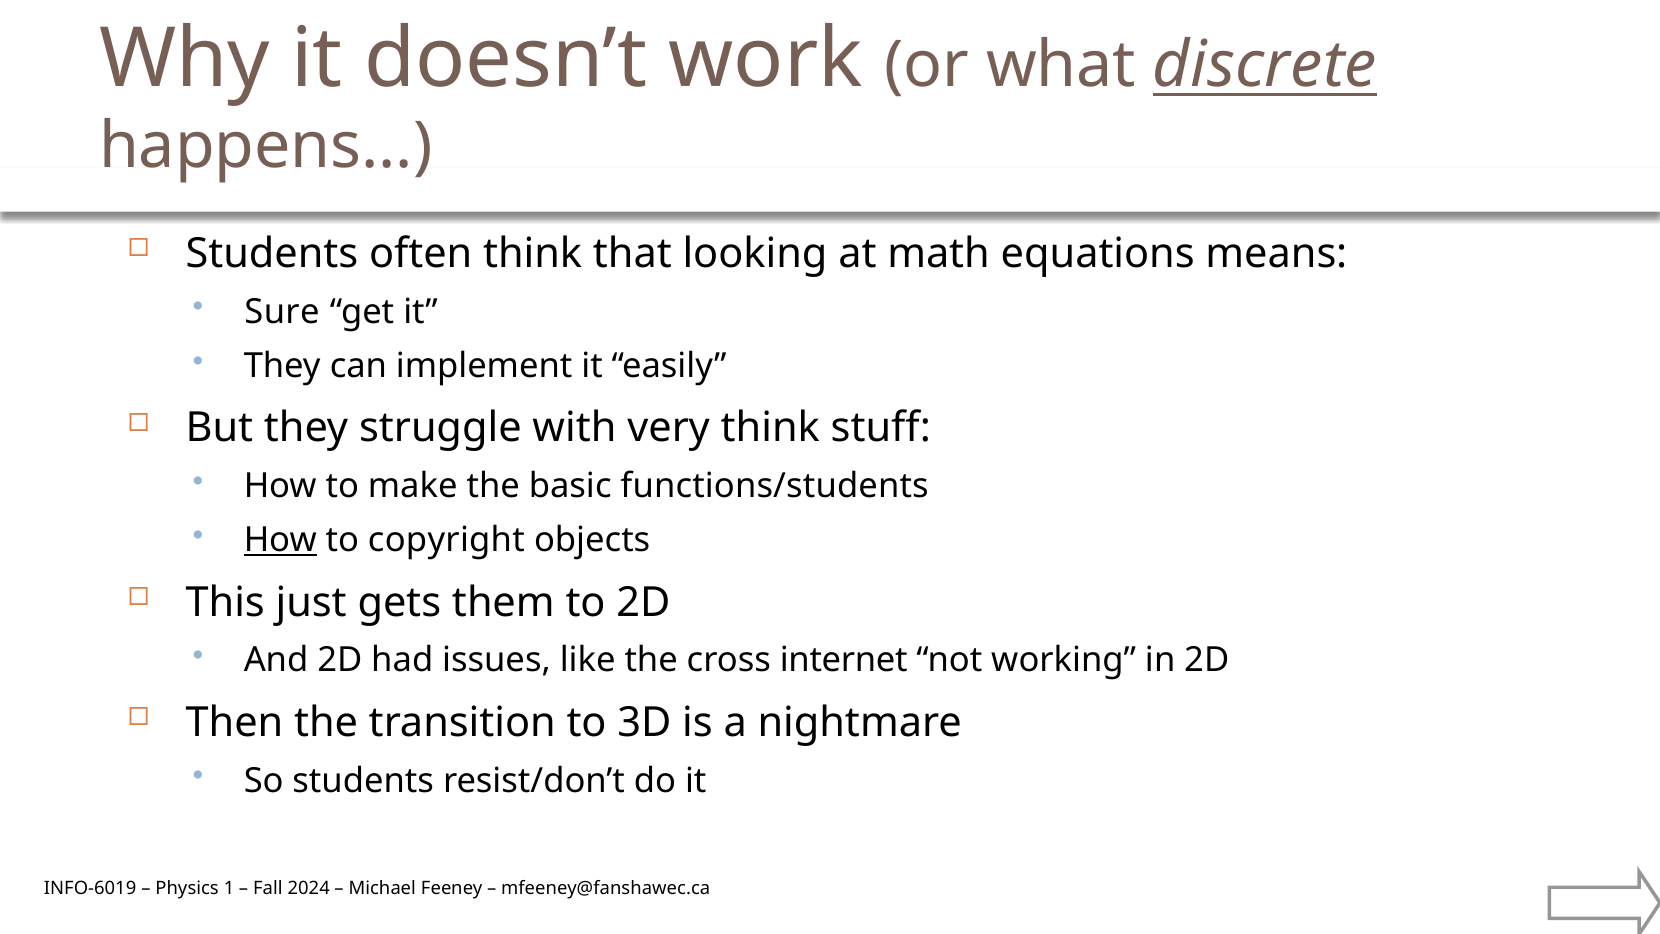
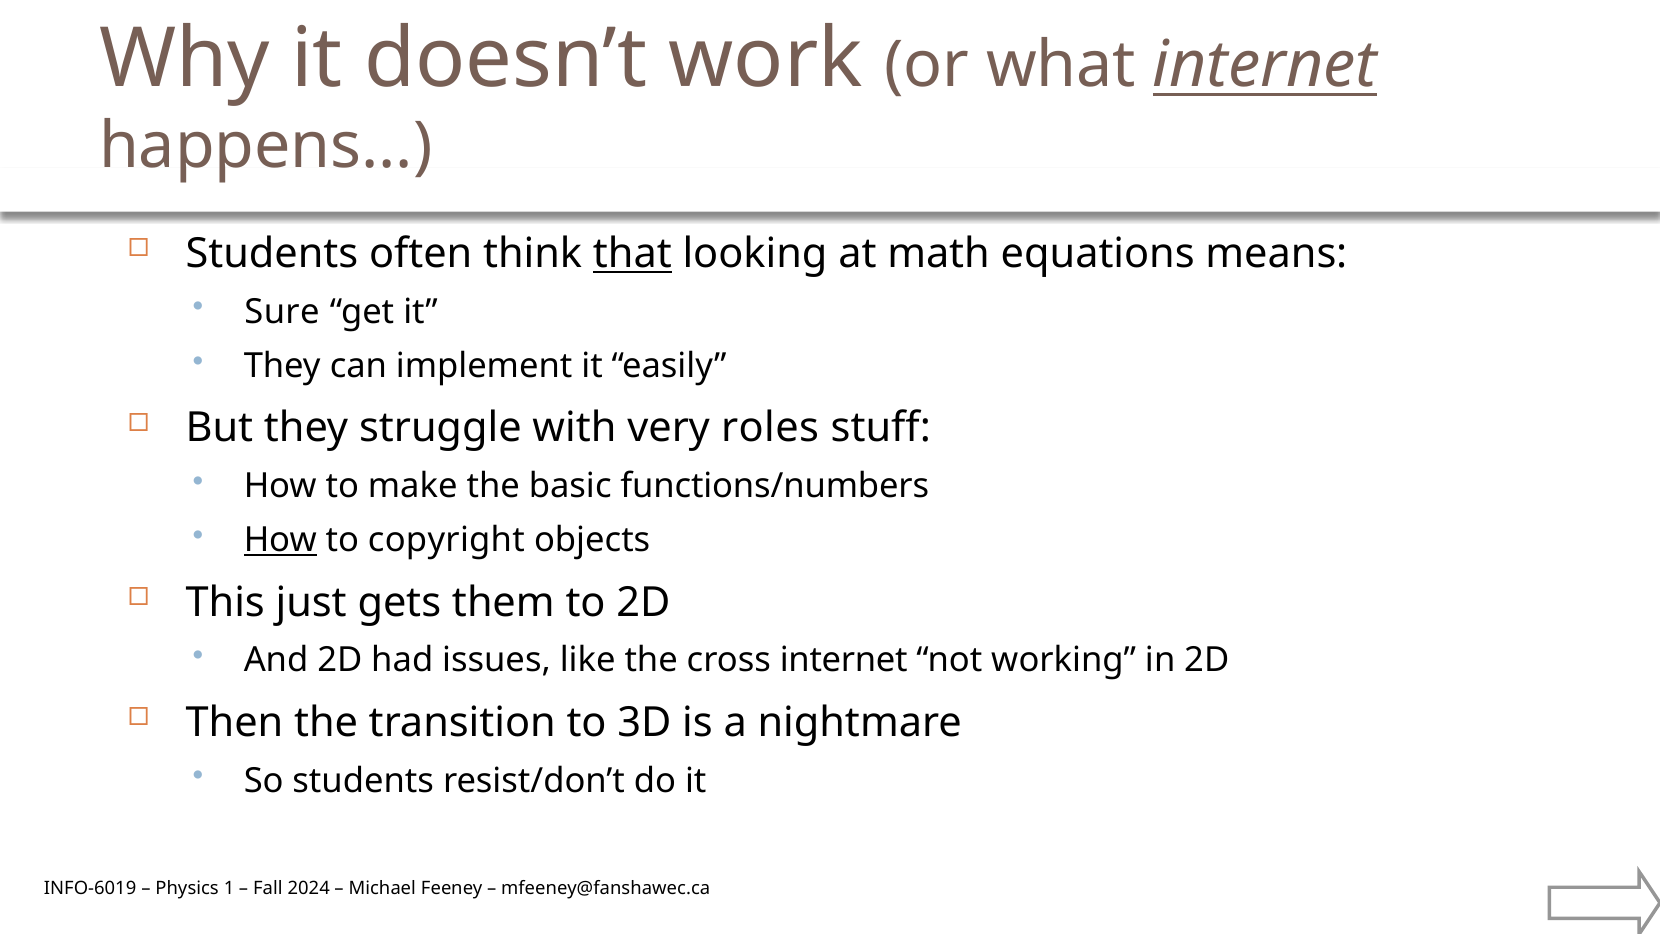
what discrete: discrete -> internet (1265, 65)
that underline: none -> present (632, 254)
very think: think -> roles (770, 428)
functions/students: functions/students -> functions/numbers (775, 486)
